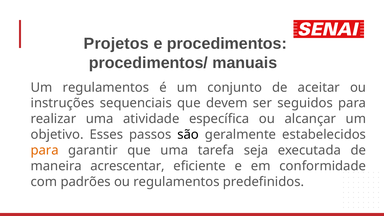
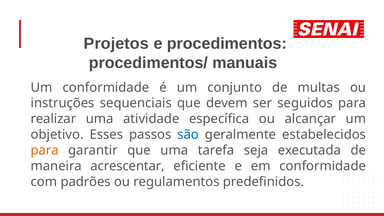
Um regulamentos: regulamentos -> conformidade (106, 87)
aceitar: aceitar -> multas (319, 87)
são colour: black -> blue (188, 135)
